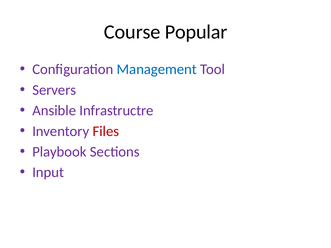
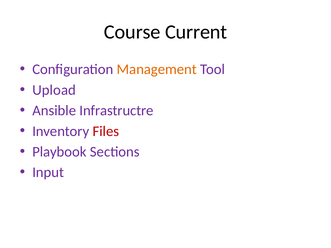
Popular: Popular -> Current (196, 32)
Management colour: blue -> orange (157, 69)
Servers: Servers -> Upload (54, 90)
